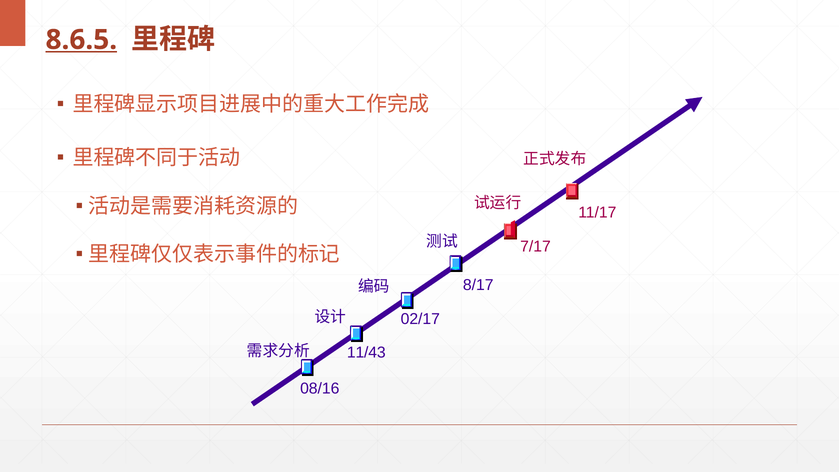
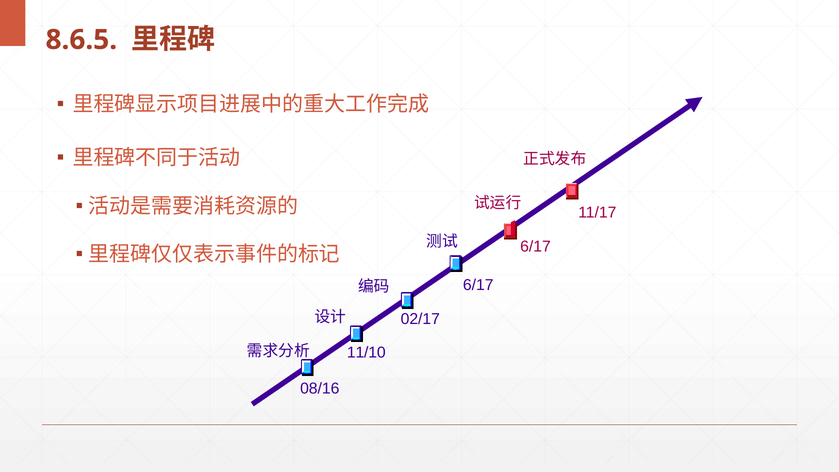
8.6.5 underline: present -> none (81, 40)
7/17: 7/17 -> 6/17 (535, 247)
8/17: 8/17 -> 6/17 (478, 285)
11/43: 11/43 -> 11/10 (366, 353)
